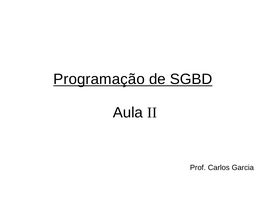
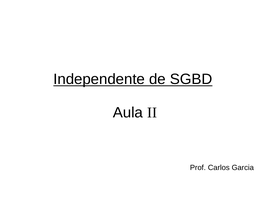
Programação: Programação -> Independente (99, 79)
